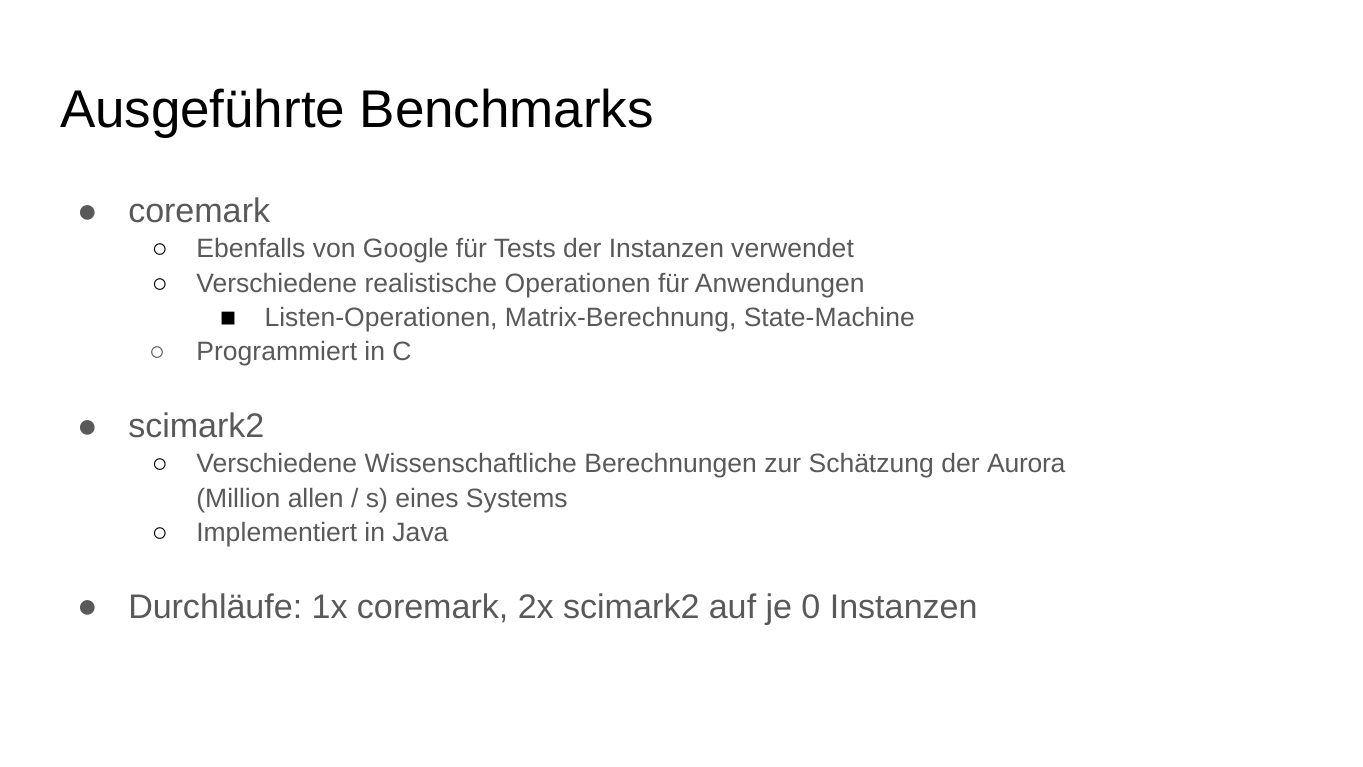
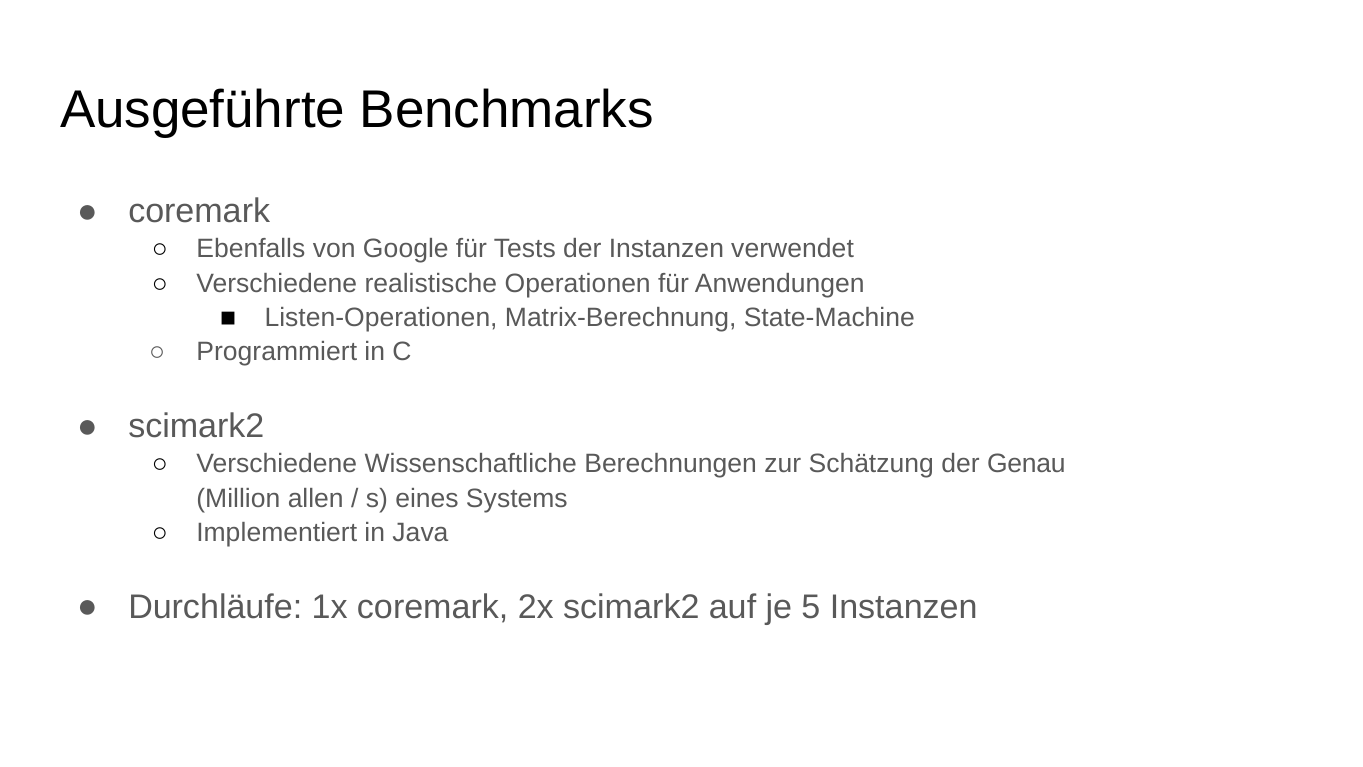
Aurora: Aurora -> Genau (1026, 464)
0: 0 -> 5 (811, 607)
